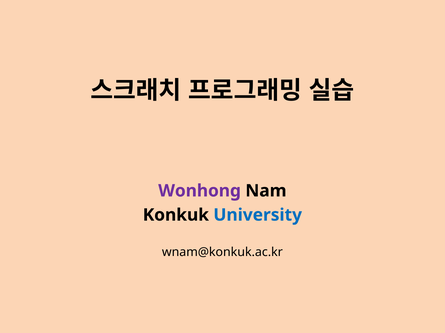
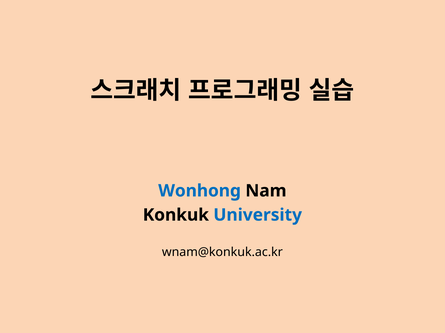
Wonhong colour: purple -> blue (200, 191)
